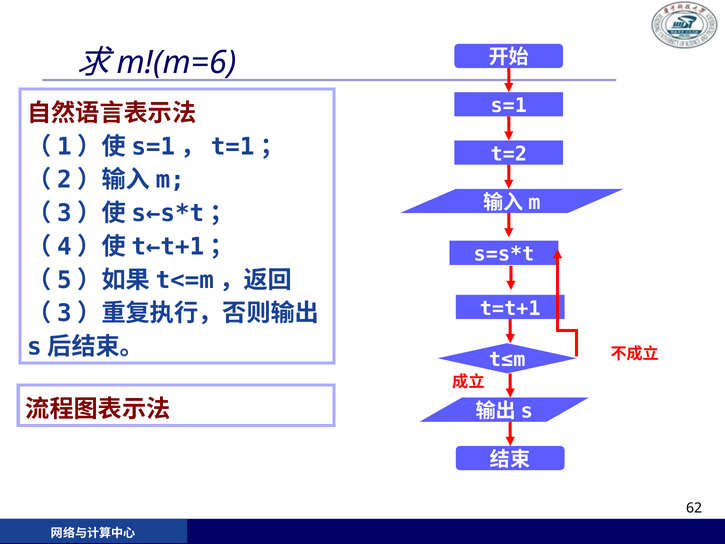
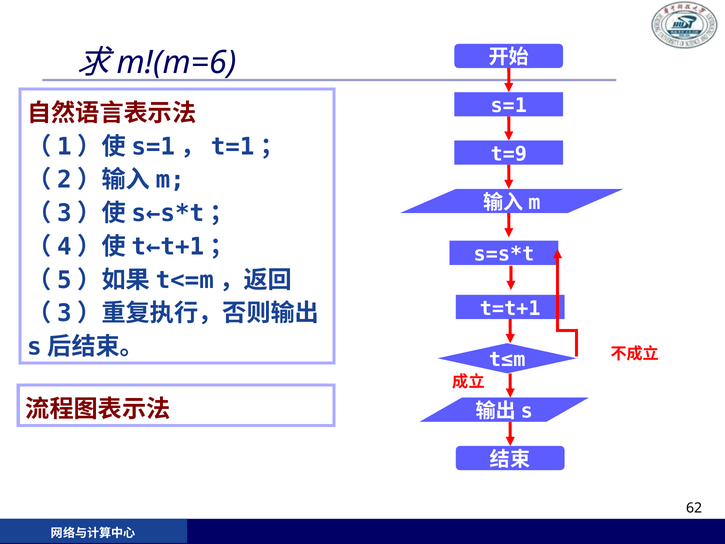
t=2: t=2 -> t=9 (509, 154)
